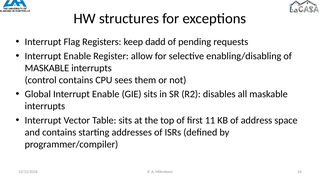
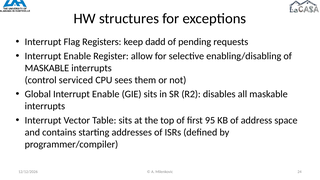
control contains: contains -> serviced (76, 80)
11: 11 -> 95 (210, 120)
